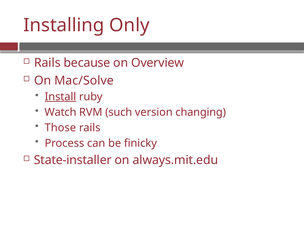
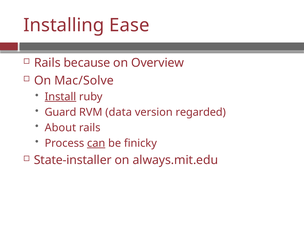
Only: Only -> Ease (129, 25)
Watch: Watch -> Guard (60, 112)
such: such -> data (119, 112)
changing: changing -> regarded (201, 112)
Those: Those -> About (60, 128)
can underline: none -> present (96, 143)
